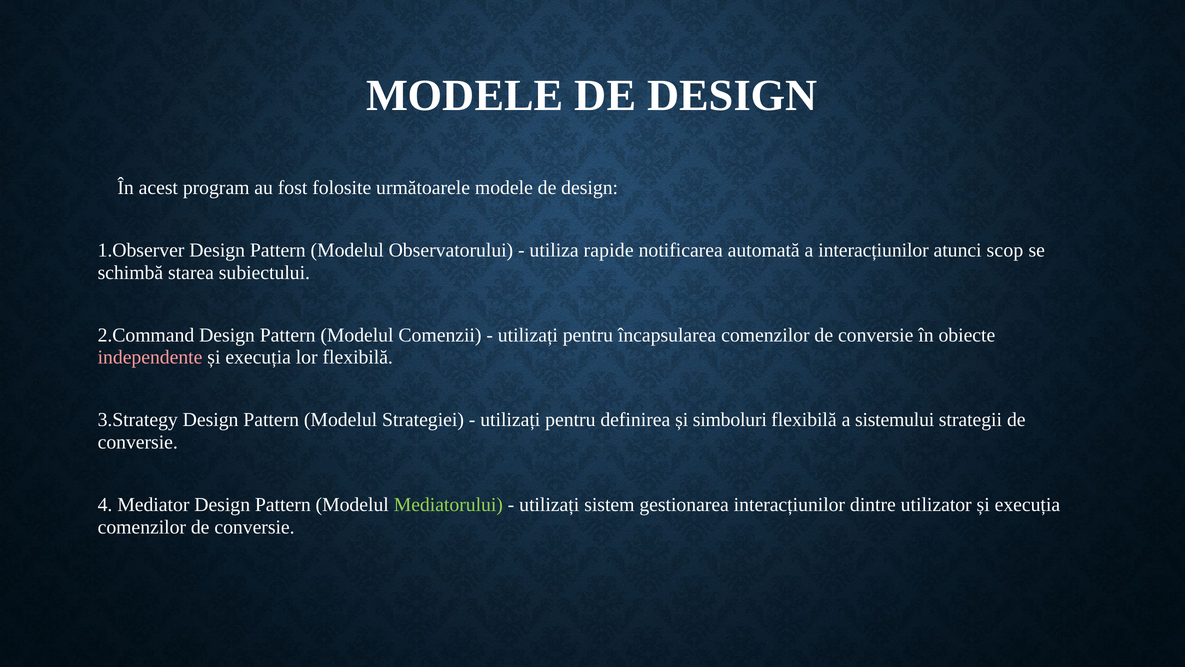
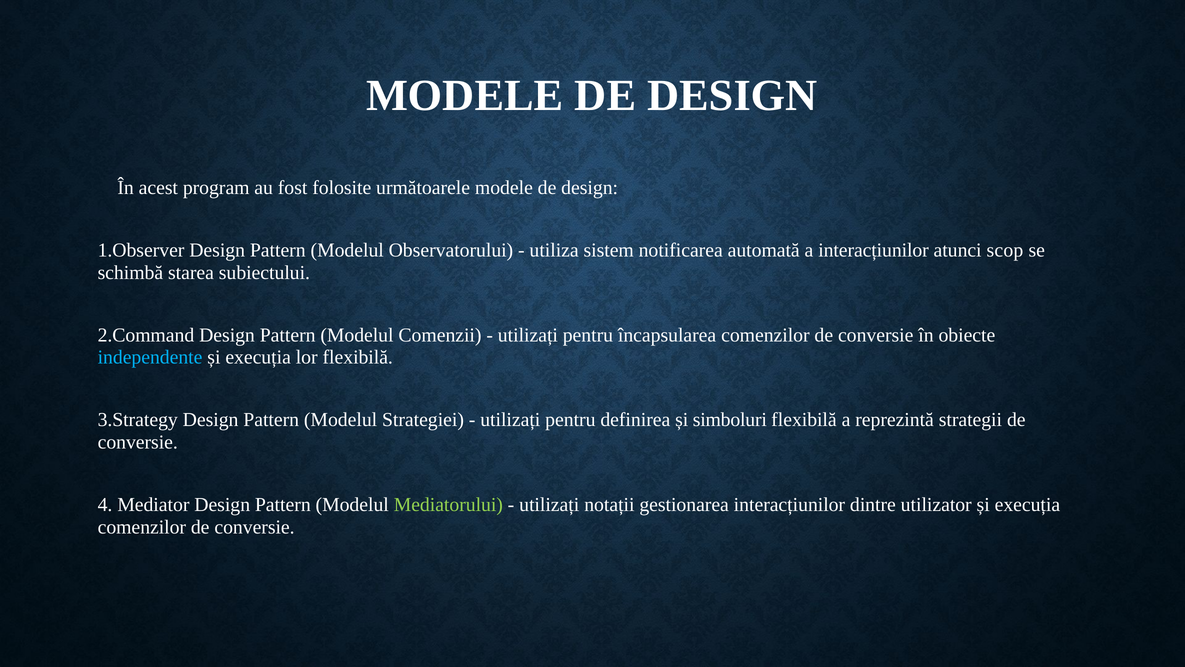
rapide: rapide -> sistem (609, 250)
independente colour: pink -> light blue (150, 357)
sistemului: sistemului -> reprezintă (895, 420)
sistem: sistem -> notații (609, 504)
